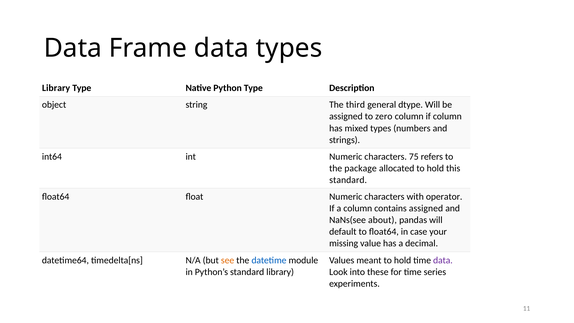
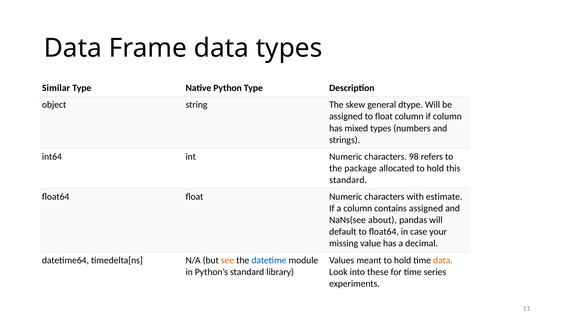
Library: Library -> Similar (56, 88)
third: third -> skew (355, 105)
to zero: zero -> float (384, 116)
75: 75 -> 98 (414, 157)
operator: operator -> estimate (444, 197)
data colour: purple -> orange (443, 260)
